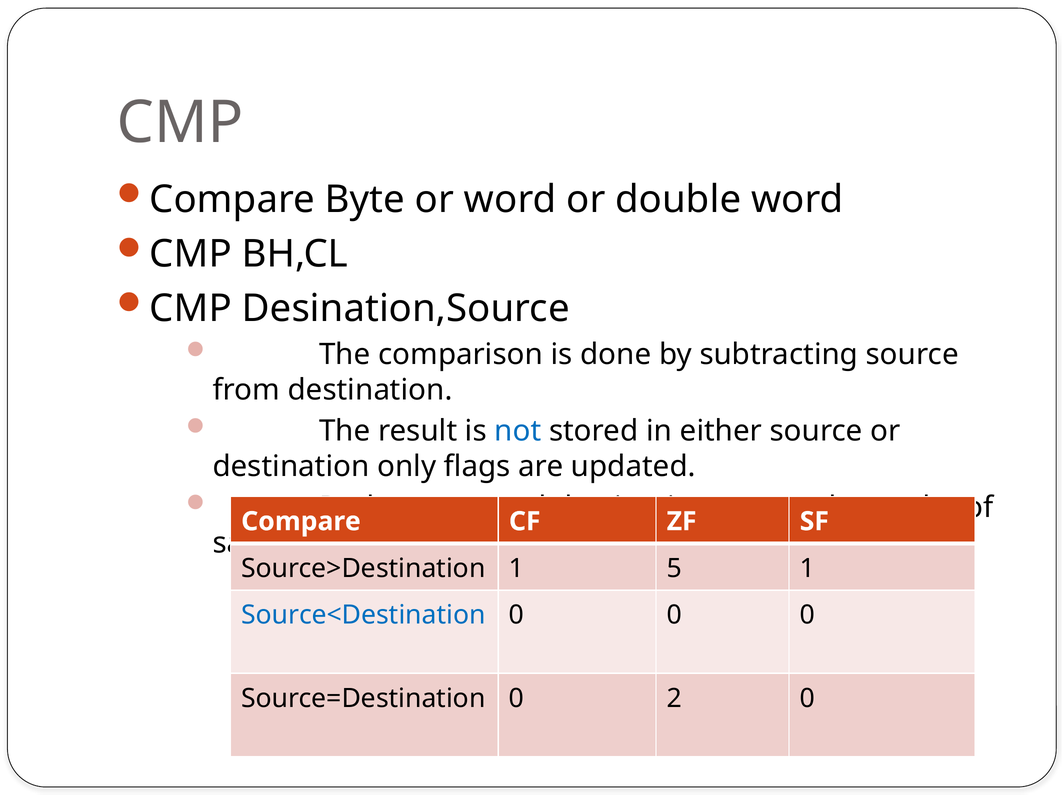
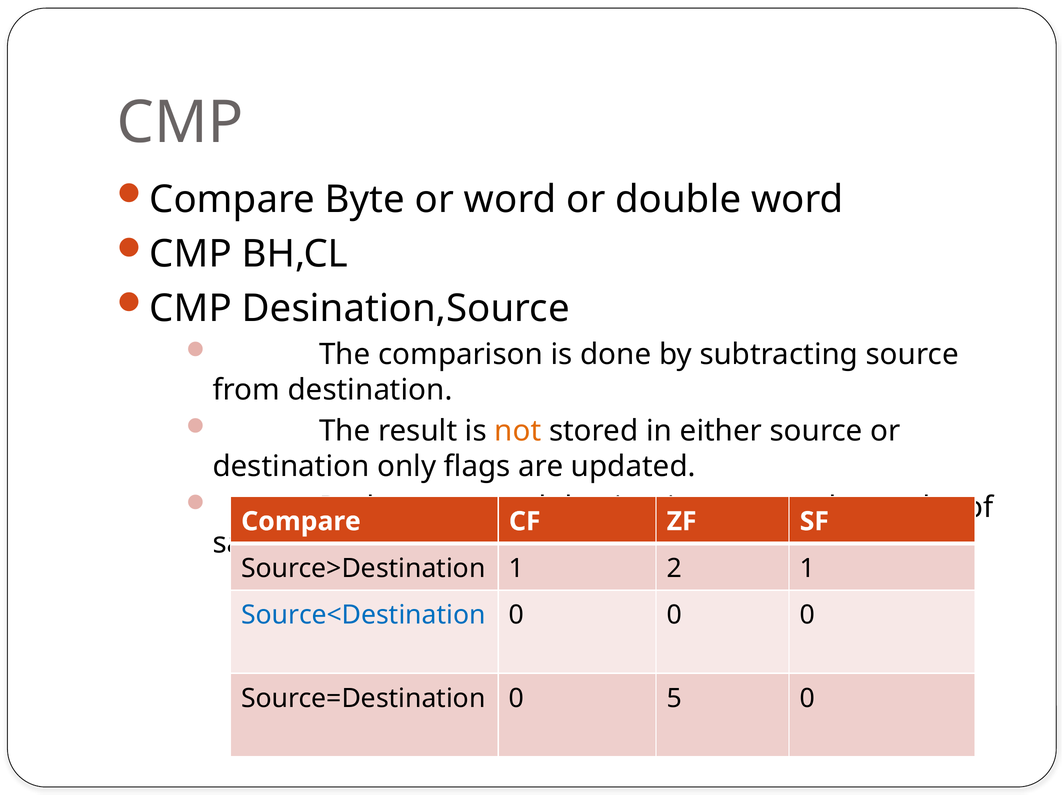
not colour: blue -> orange (518, 431)
5: 5 -> 2 (674, 568)
2: 2 -> 5 (674, 698)
